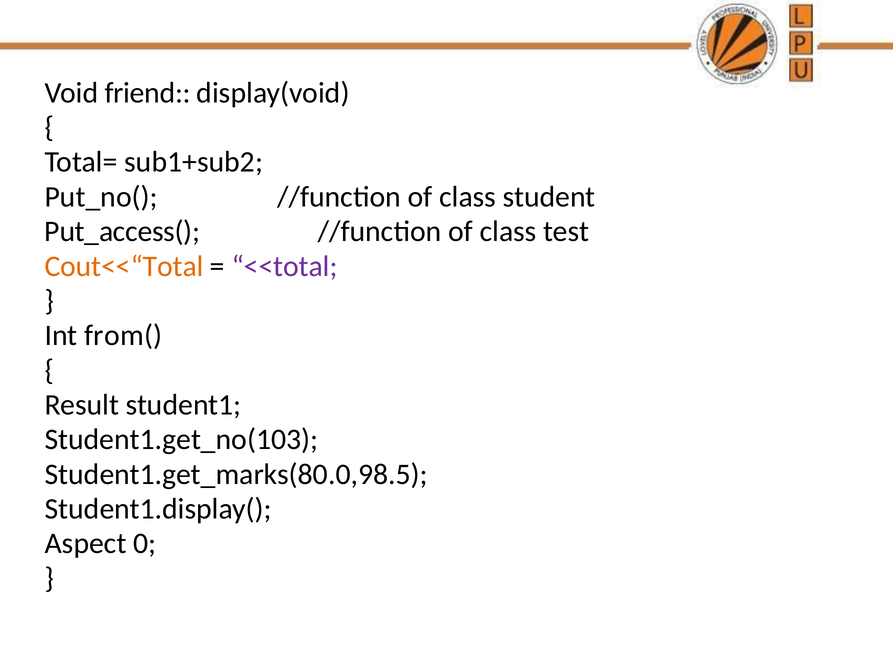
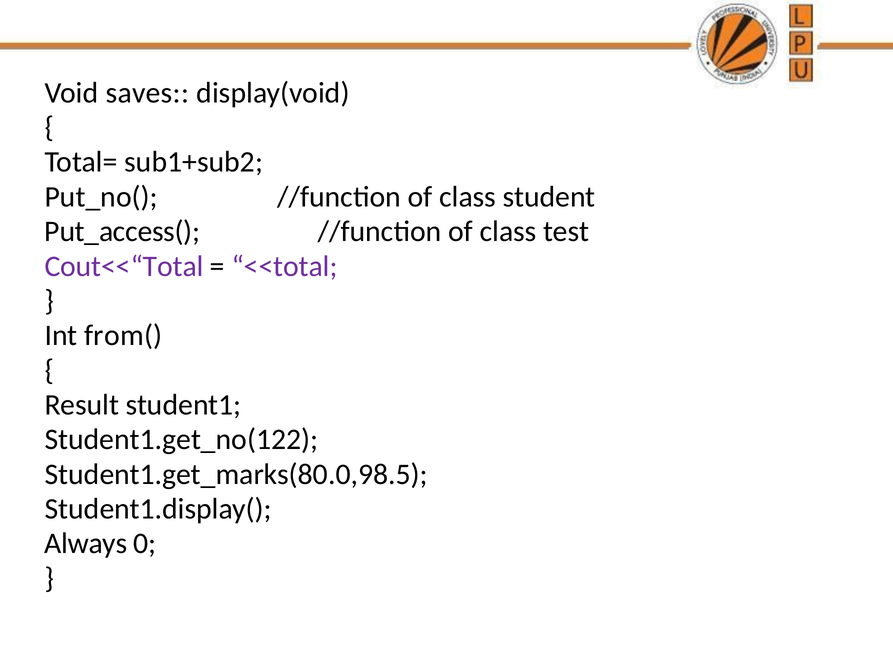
friend: friend -> saves (147, 93)
Cout<<“Total colour: orange -> purple (124, 266)
Student1.get_no(103: Student1.get_no(103 -> Student1.get_no(122 (181, 439)
Aspect: Aspect -> Always (86, 543)
